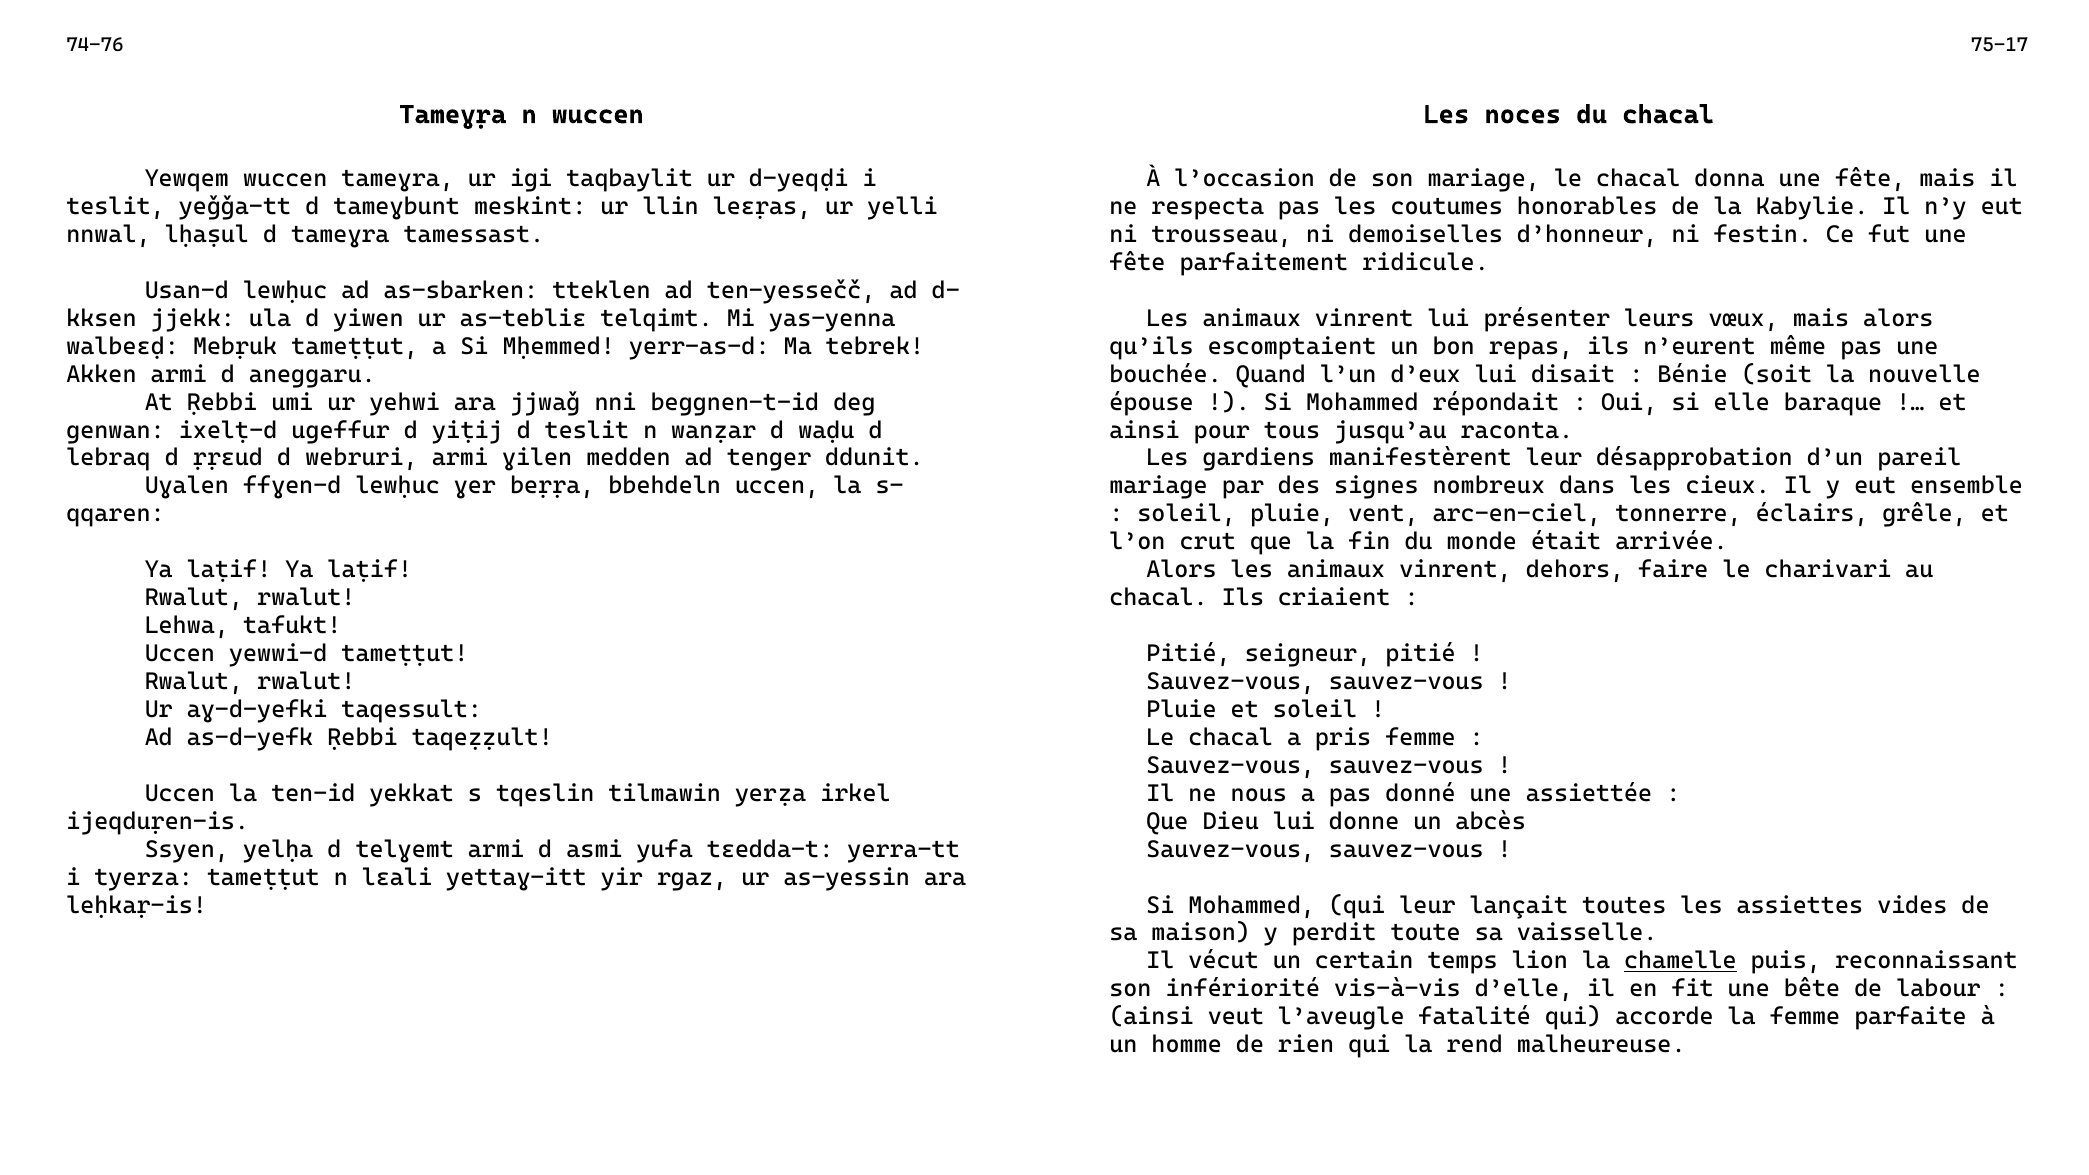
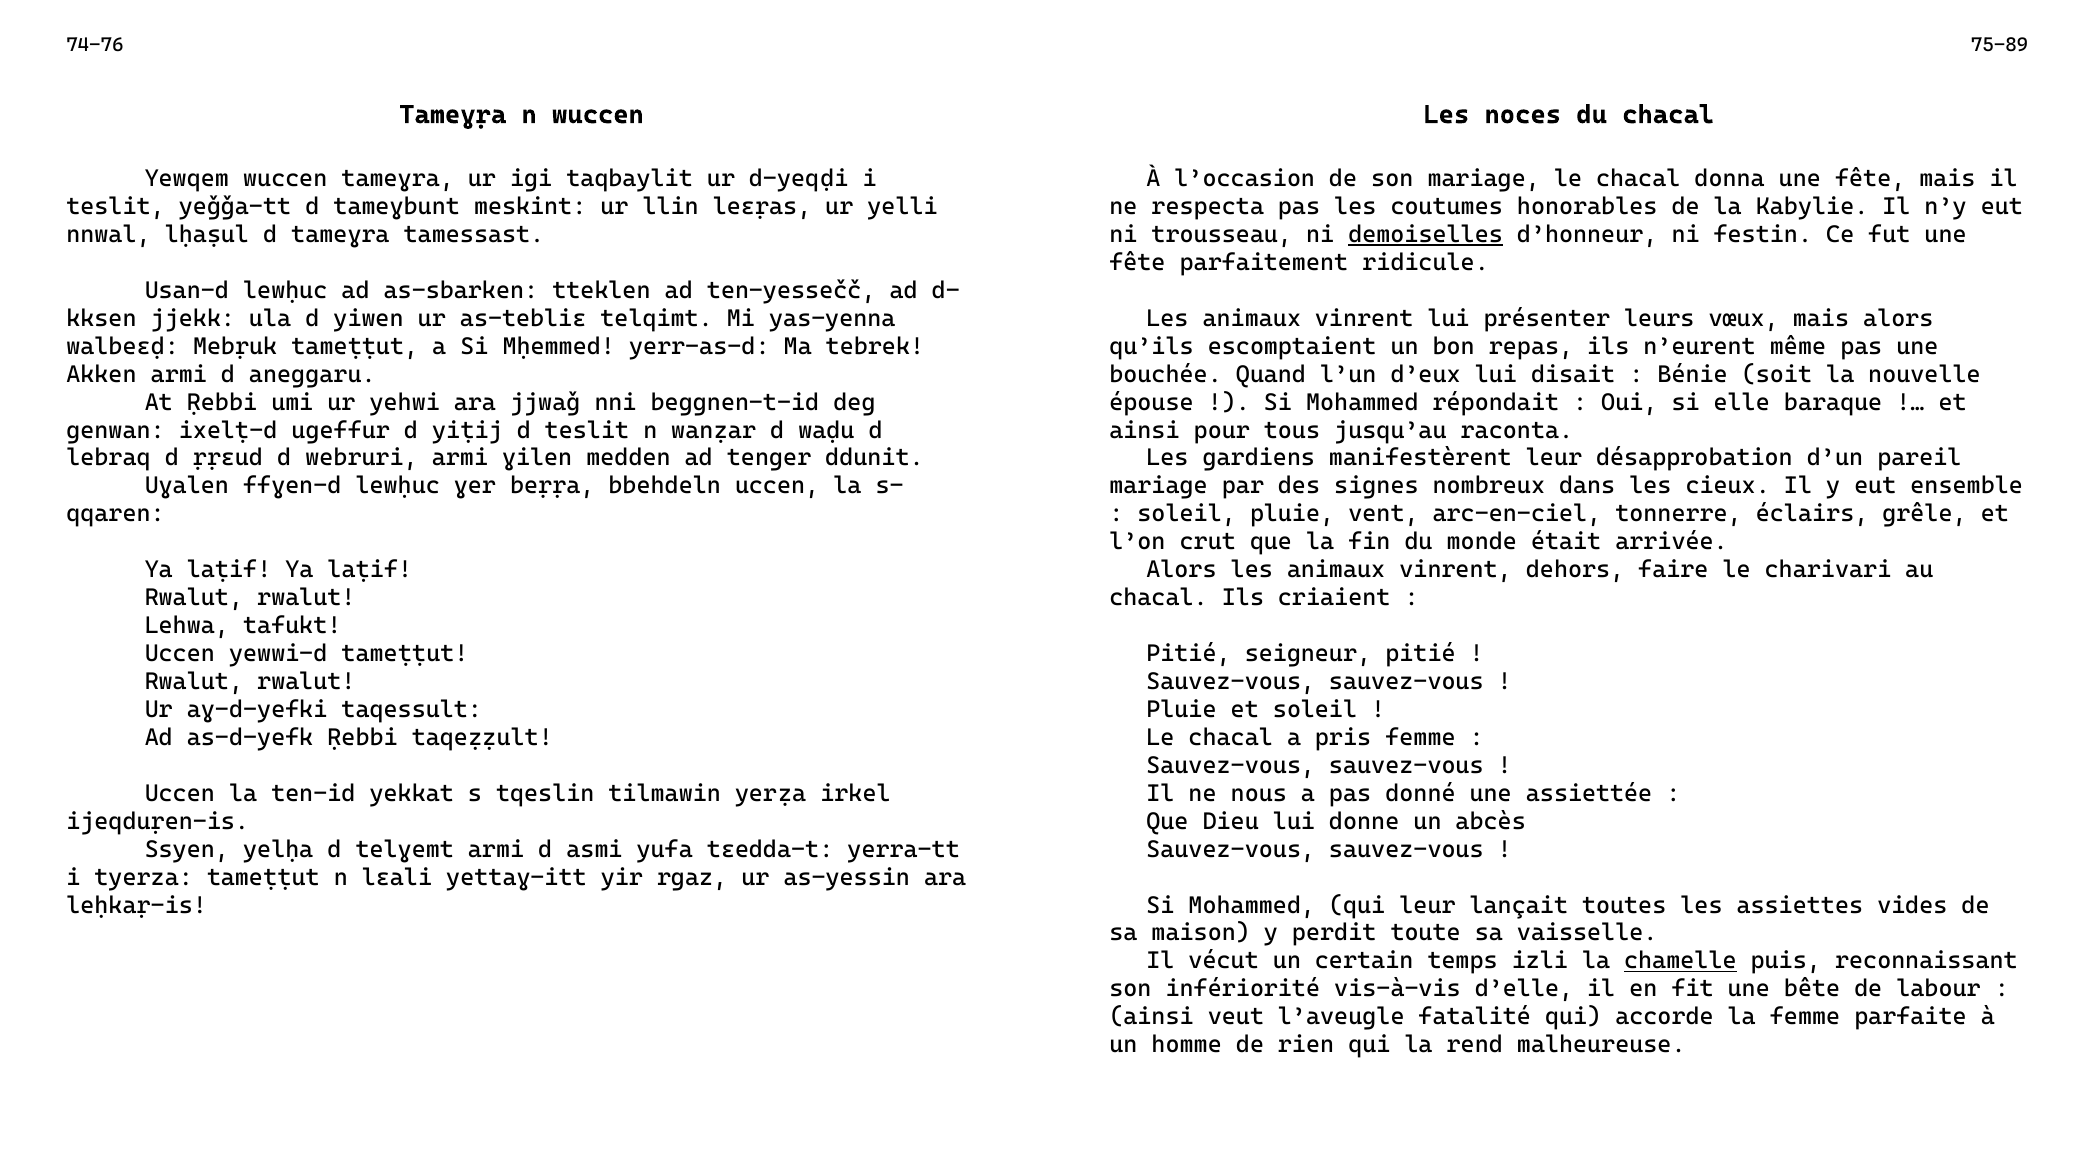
75-17: 75-17 -> 75-89 (2000, 45)
demoiselles underline: none -> present (1426, 235)
lion: lion -> izli (1540, 961)
